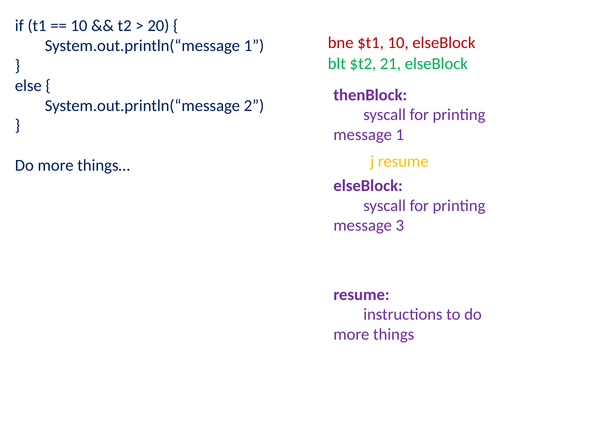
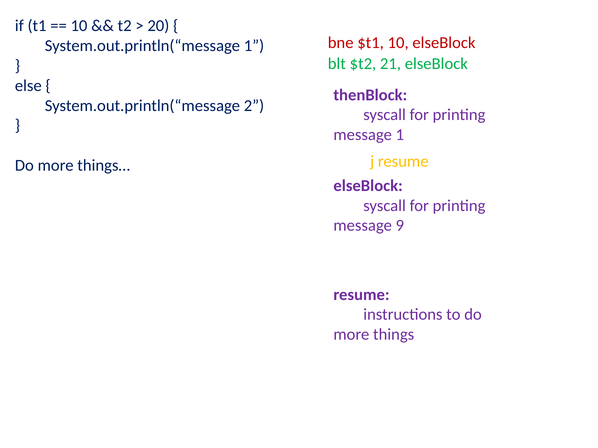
3: 3 -> 9 (400, 226)
